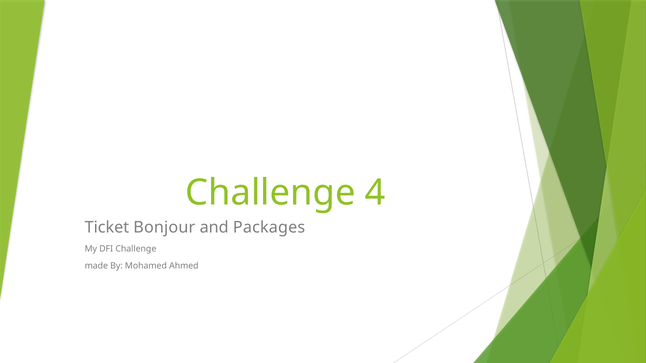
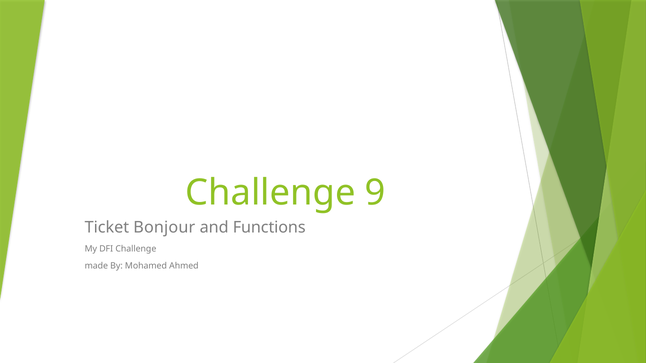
4: 4 -> 9 (375, 193)
Packages: Packages -> Functions (269, 228)
